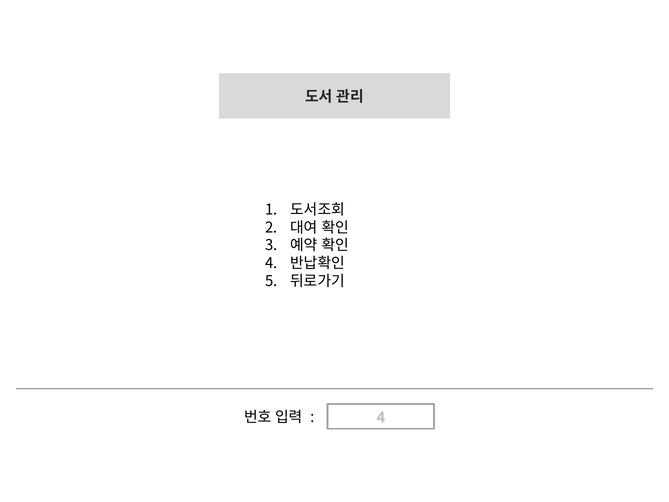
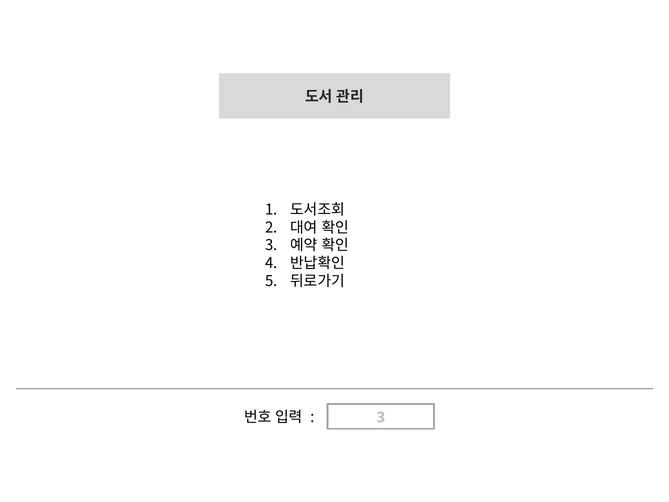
4: 4 -> 3 (381, 417)
